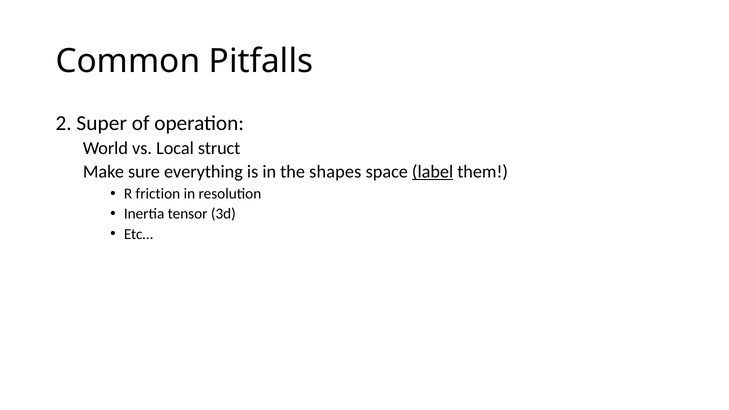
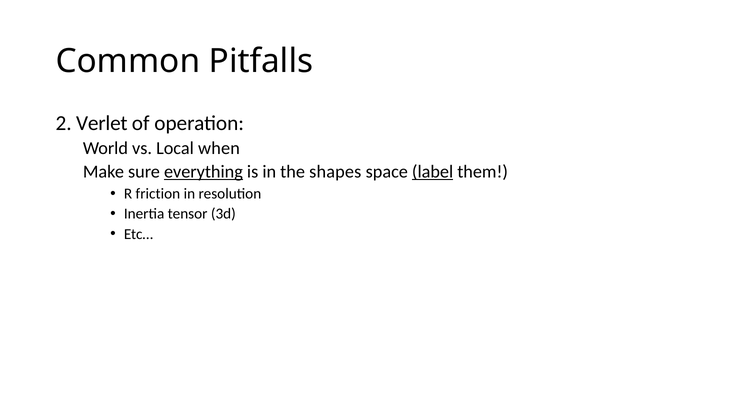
Super: Super -> Verlet (102, 123)
struct: struct -> when (219, 148)
everything underline: none -> present (203, 172)
